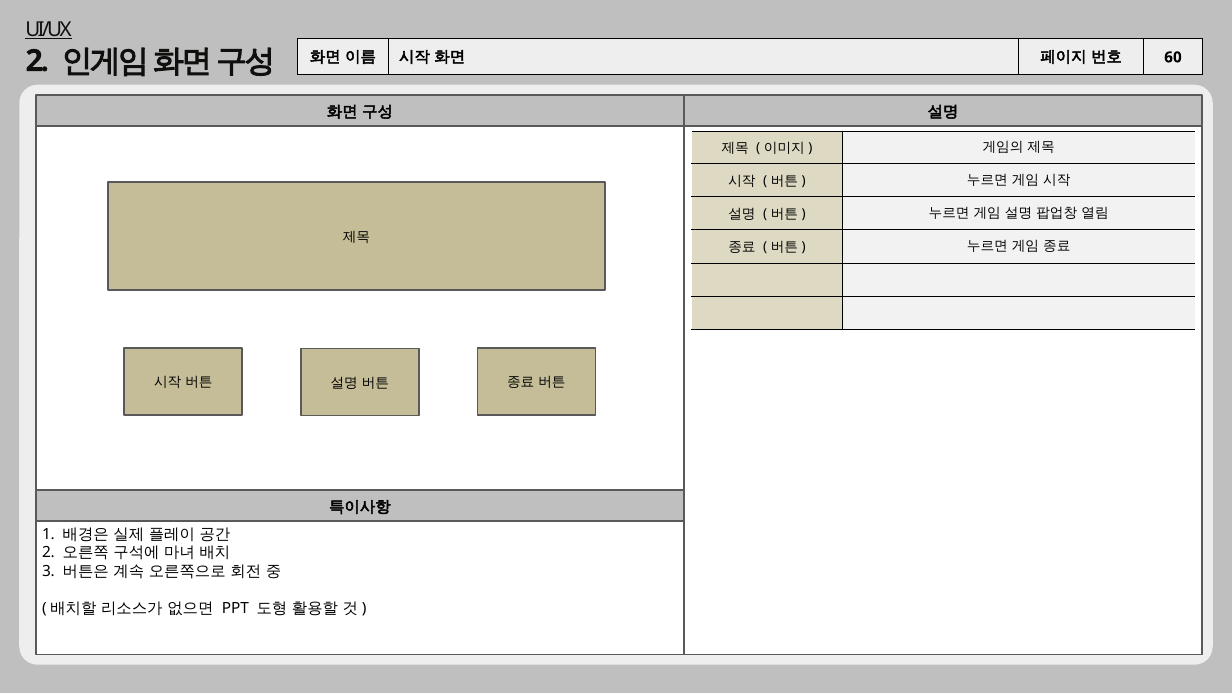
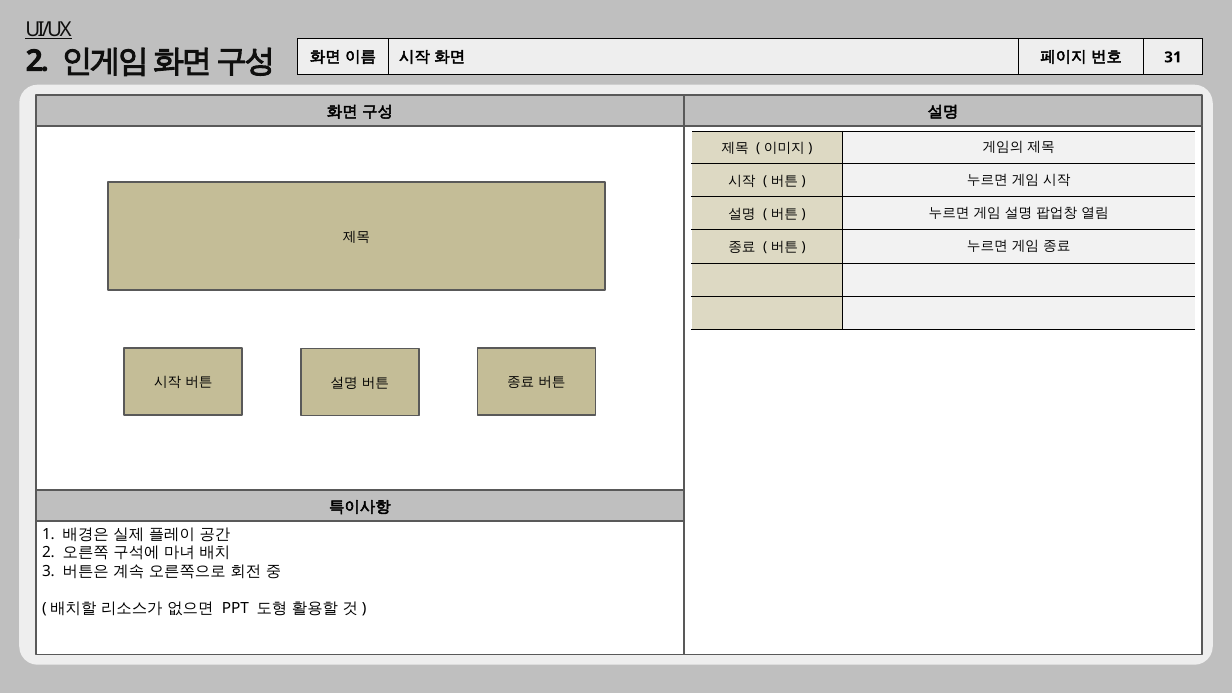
60: 60 -> 31 (1173, 57)
